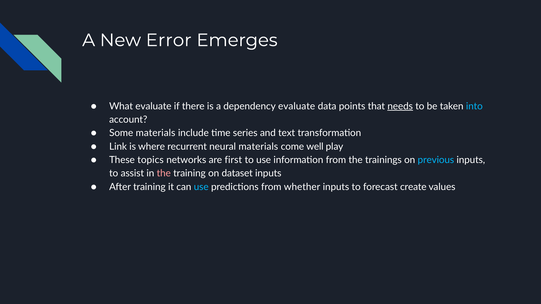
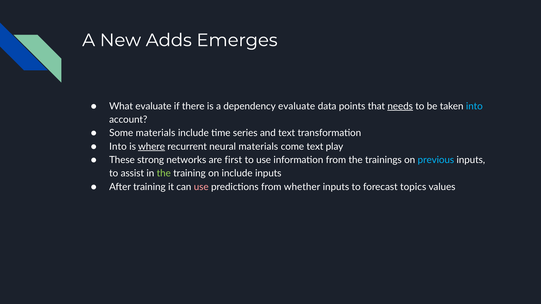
Error: Error -> Adds (169, 40)
Link: Link -> Into (118, 147)
where underline: none -> present (152, 147)
come well: well -> text (315, 147)
topics: topics -> strong (151, 160)
the colour: pink -> light green (164, 174)
on dataset: dataset -> include (237, 174)
use colour: light blue -> pink (201, 187)
create: create -> topics (413, 187)
